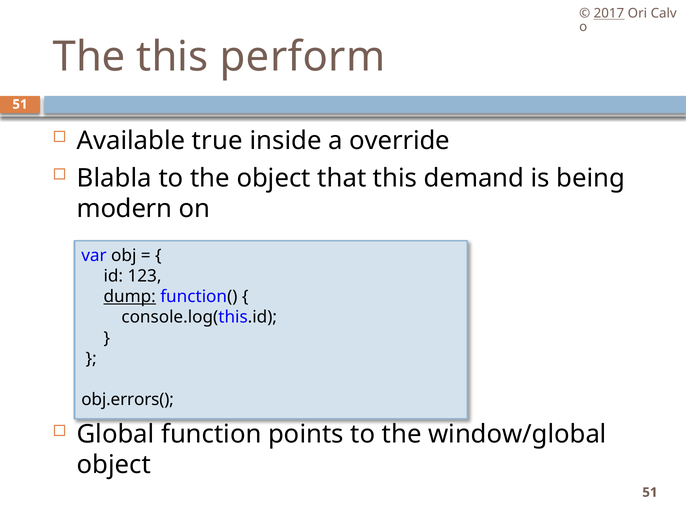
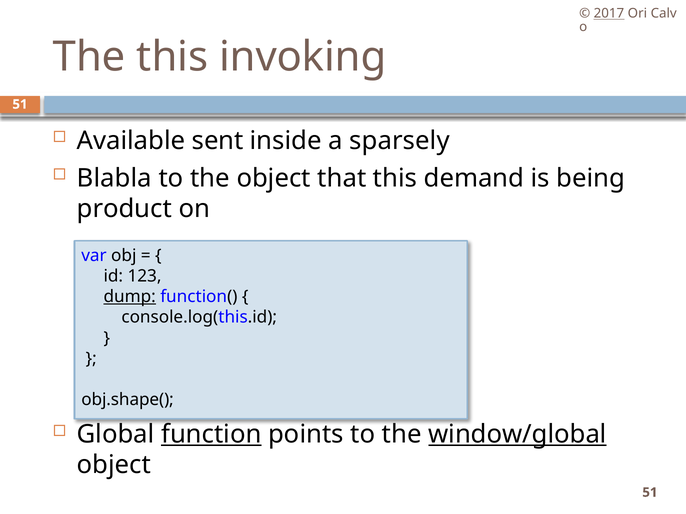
perform: perform -> invoking (303, 57)
true: true -> sent (218, 141)
override: override -> sparsely (400, 141)
modern: modern -> product (124, 209)
obj.errors(: obj.errors( -> obj.shape( (128, 400)
function underline: none -> present (211, 435)
window/global underline: none -> present (517, 435)
